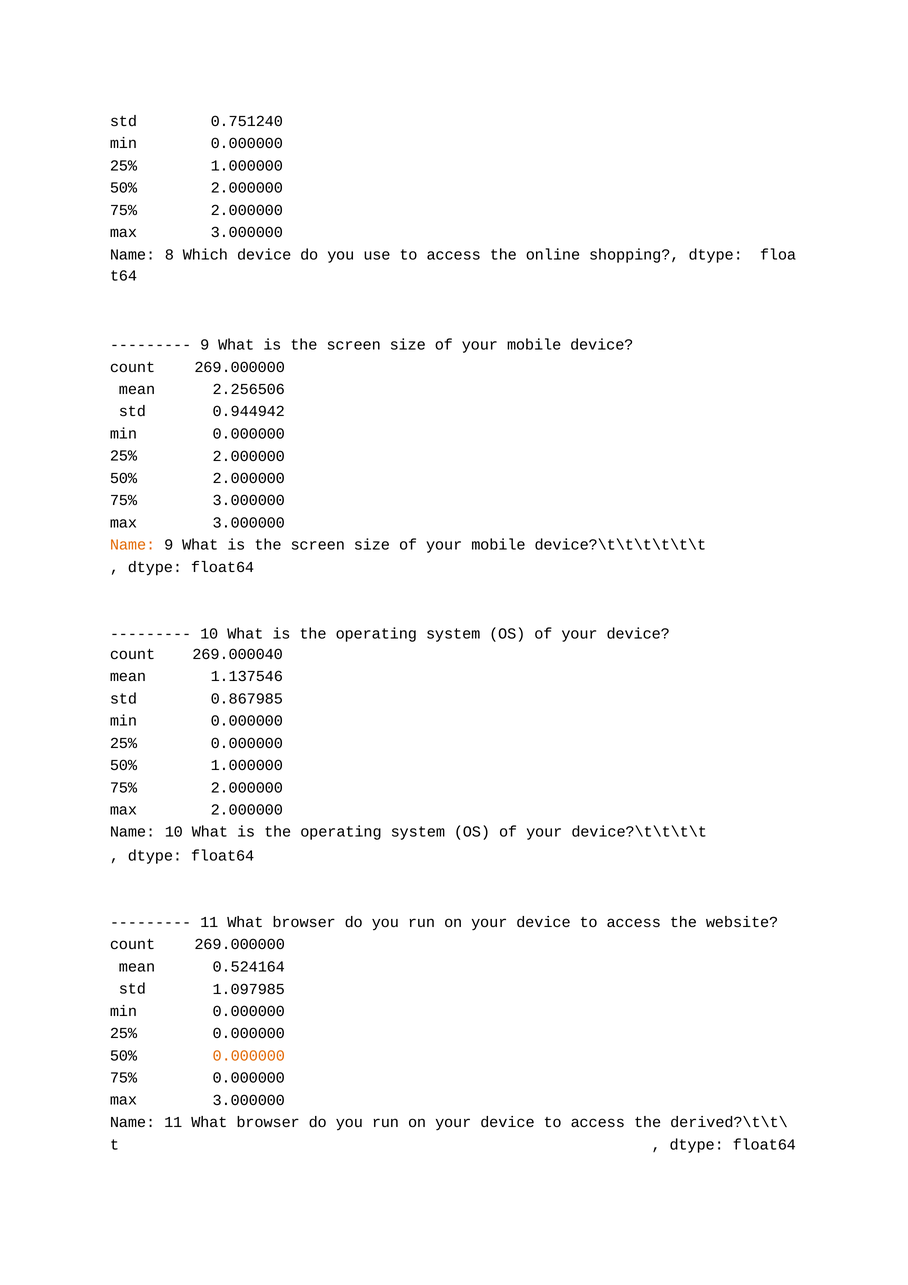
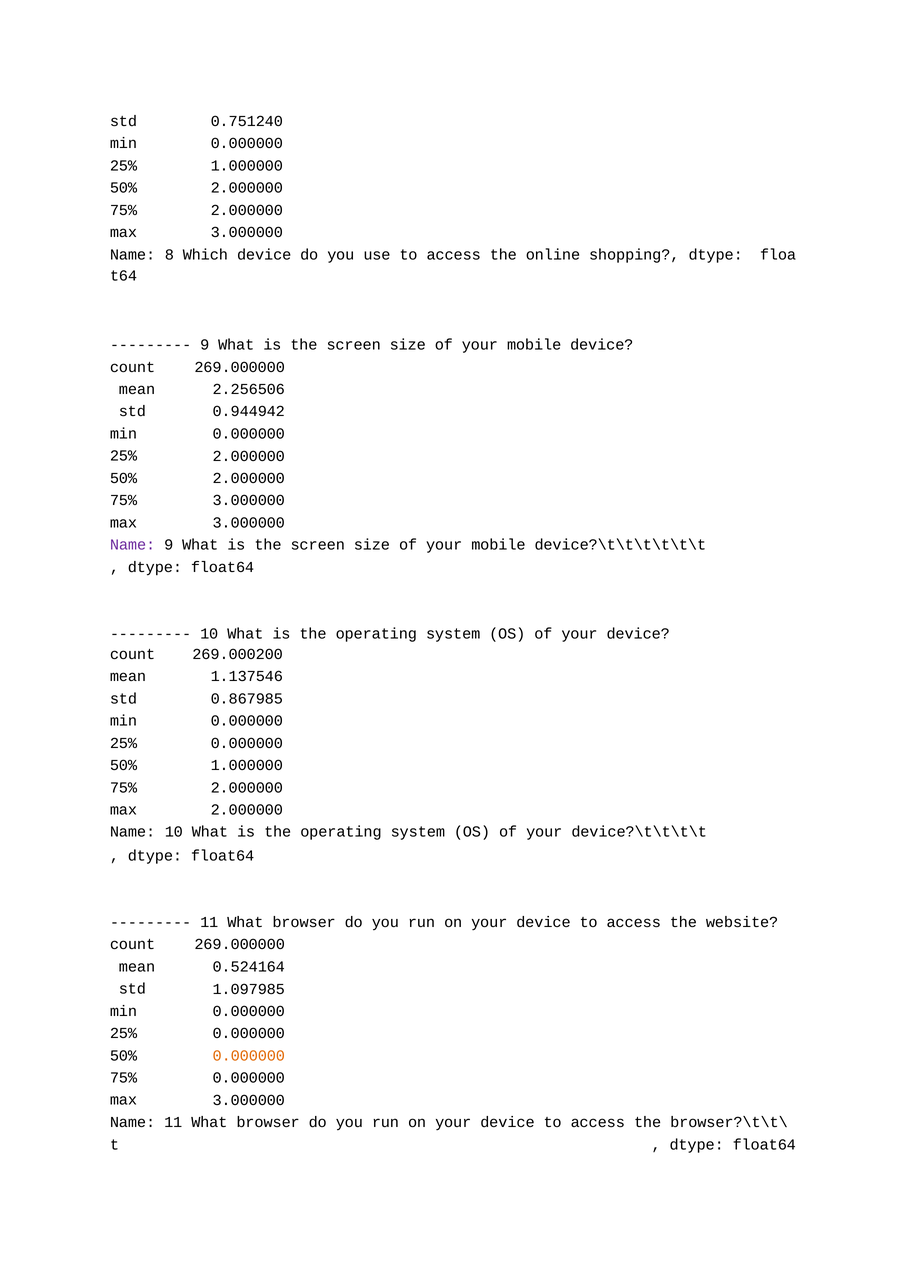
Name colour: orange -> purple (133, 545)
269.000040: 269.000040 -> 269.000200 (238, 654)
derived?\t\t\: derived?\t\t\ -> browser?\t\t\ (729, 1122)
